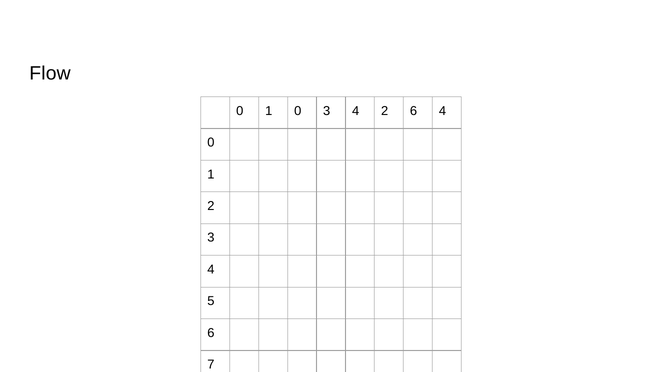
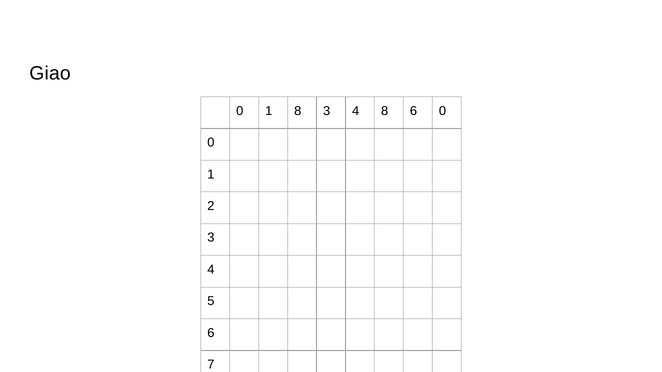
Flow: Flow -> Giao (50, 73)
1 0: 0 -> 8 (298, 111)
4 2: 2 -> 8 (385, 111)
6 4: 4 -> 0 (443, 111)
